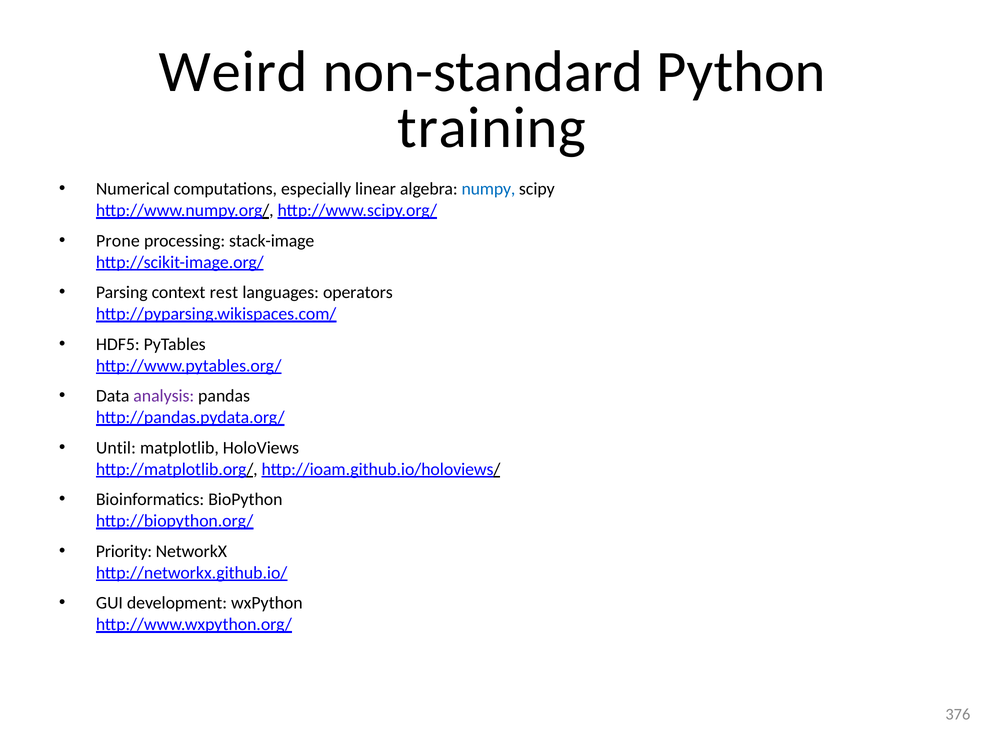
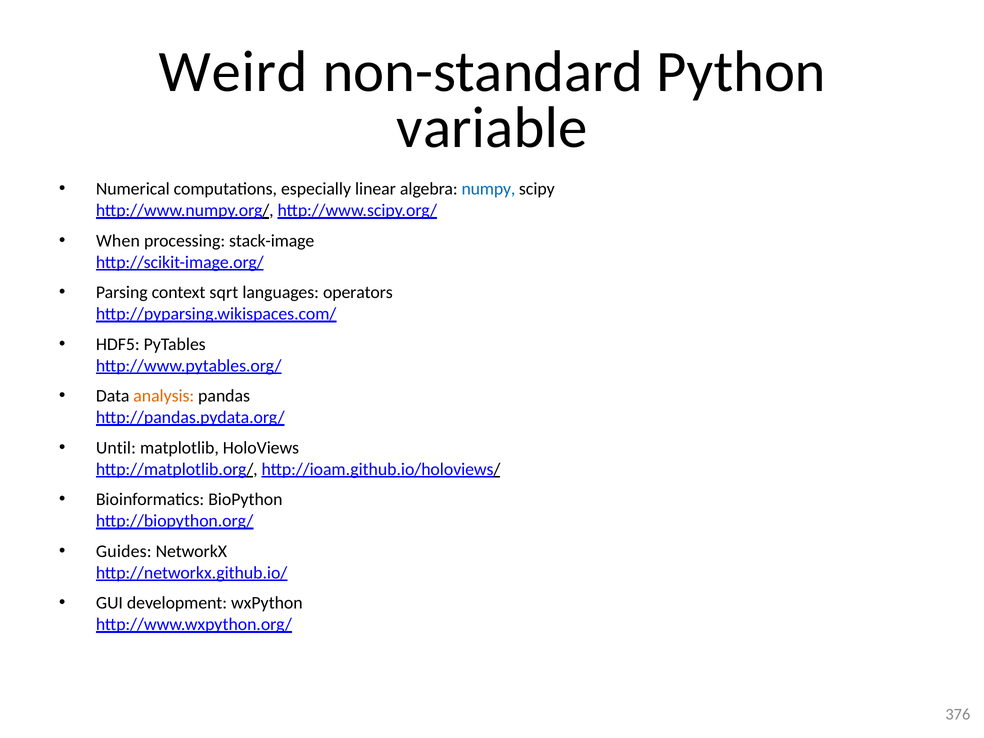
training: training -> variable (492, 128)
Prone: Prone -> When (118, 241)
rest: rest -> sqrt (224, 293)
analysis colour: purple -> orange (164, 396)
Priority: Priority -> Guides (124, 551)
